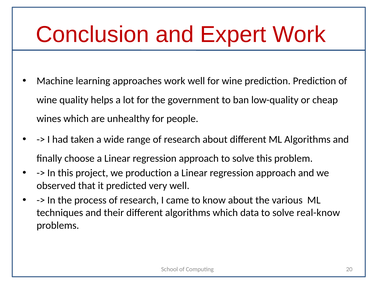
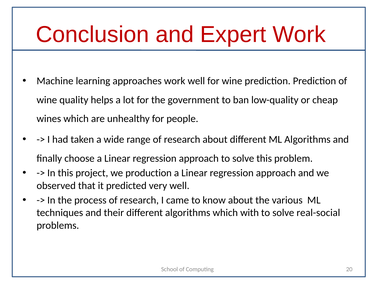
data: data -> with (250, 212)
real-know: real-know -> real-social (318, 212)
